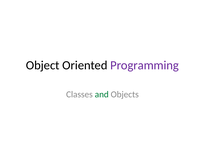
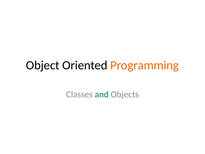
Programming colour: purple -> orange (145, 65)
